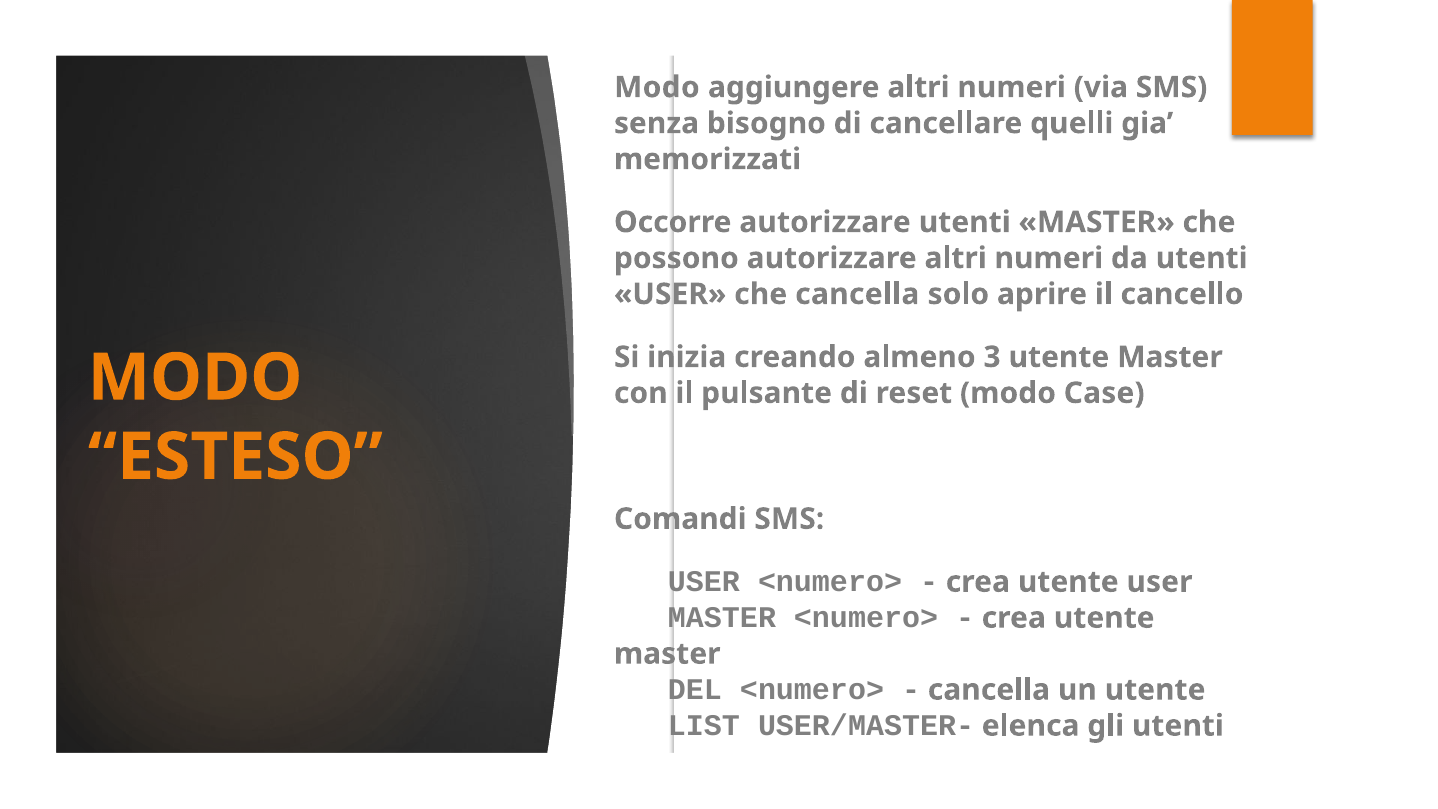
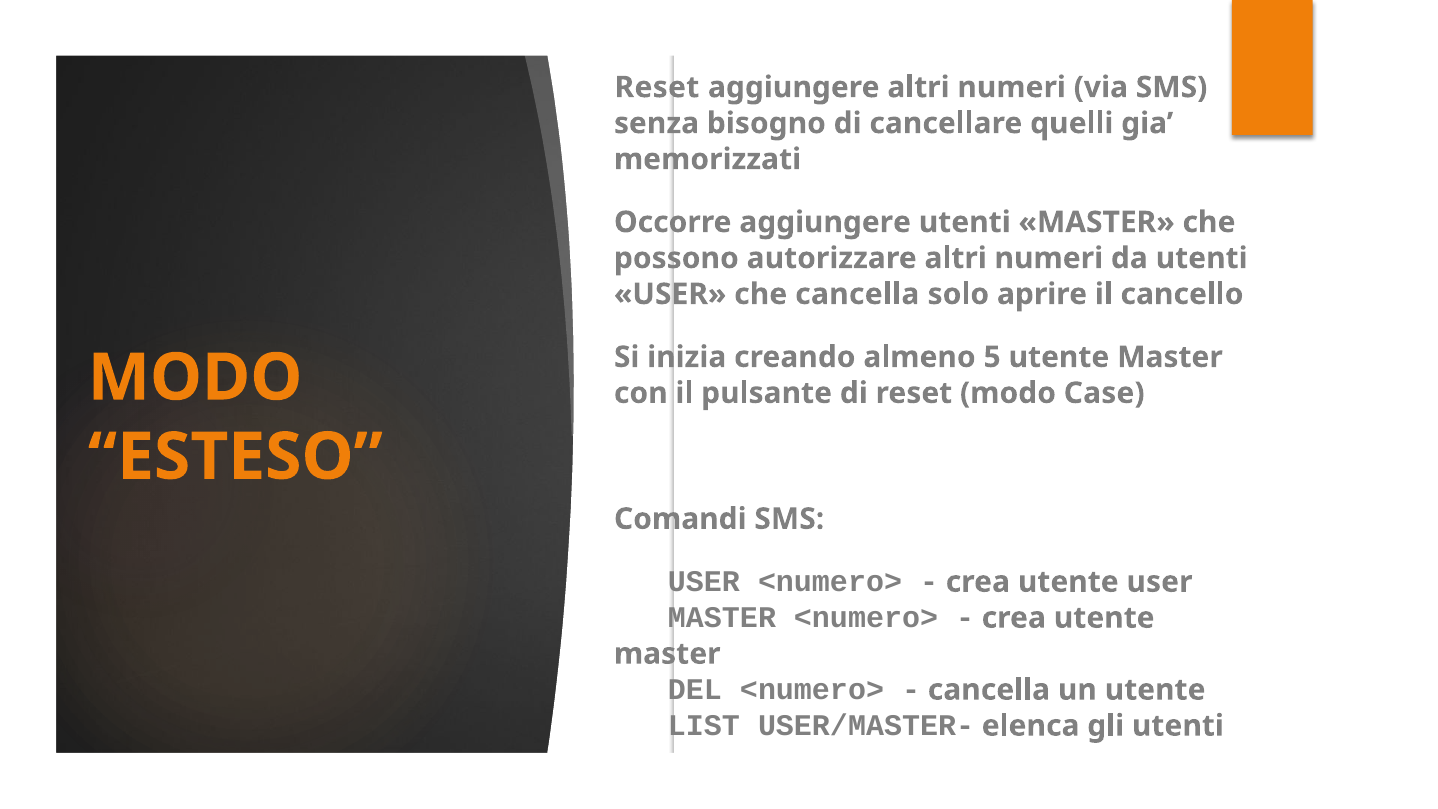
Modo: Modo -> Reset (657, 87)
Occorre autorizzare: autorizzare -> aggiungere (825, 222)
3: 3 -> 5 (992, 357)
